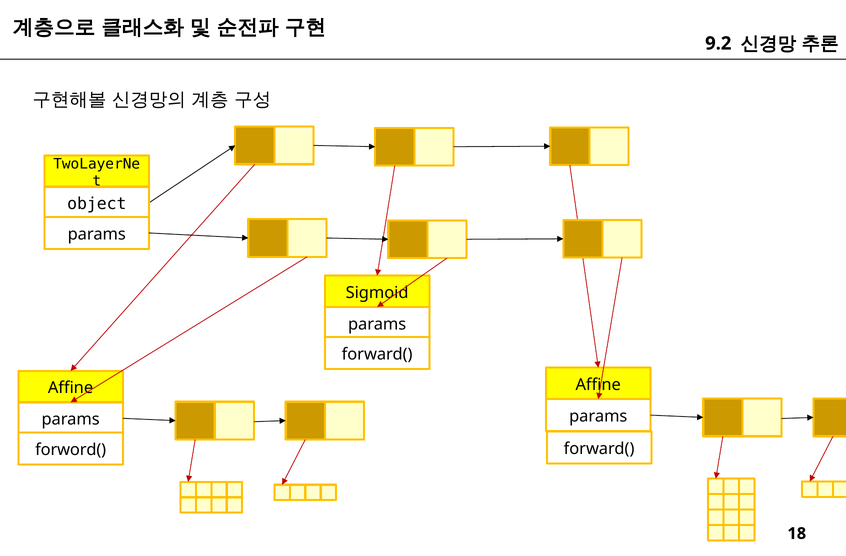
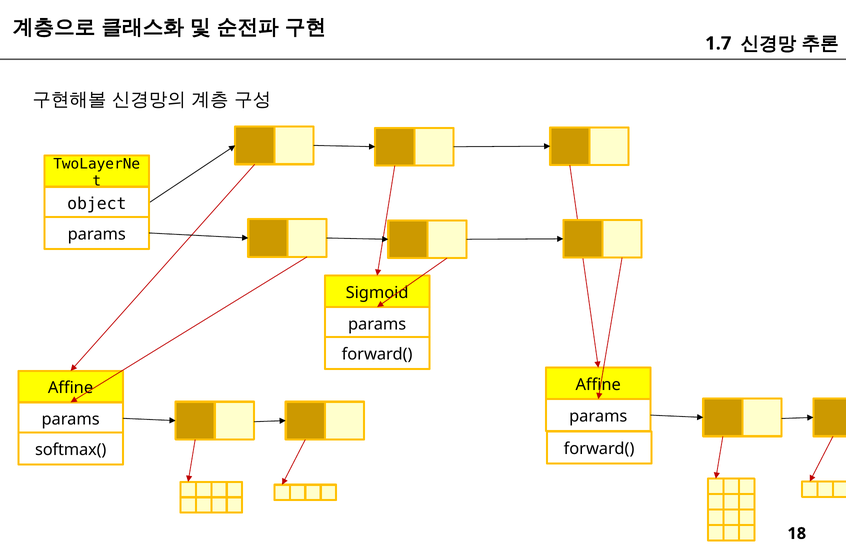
9.2: 9.2 -> 1.7 (718, 43)
forword(: forword( -> softmax( (71, 449)
